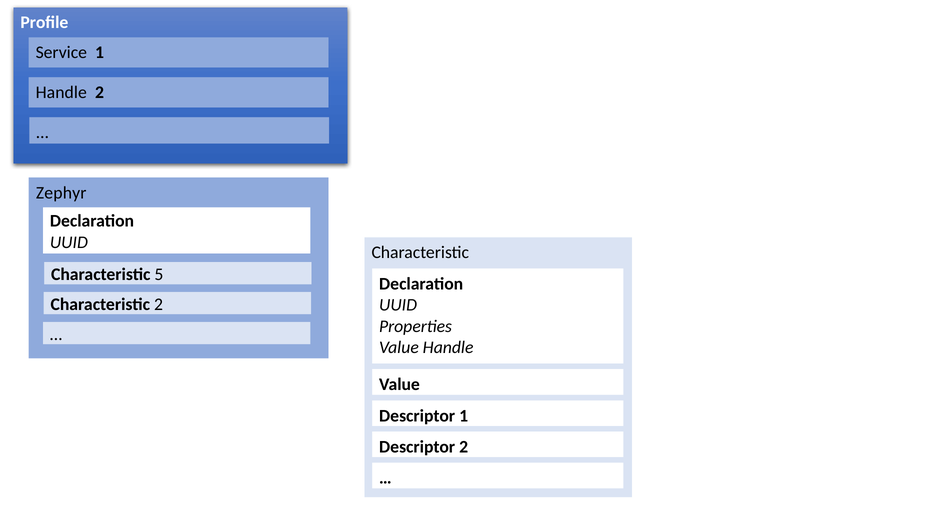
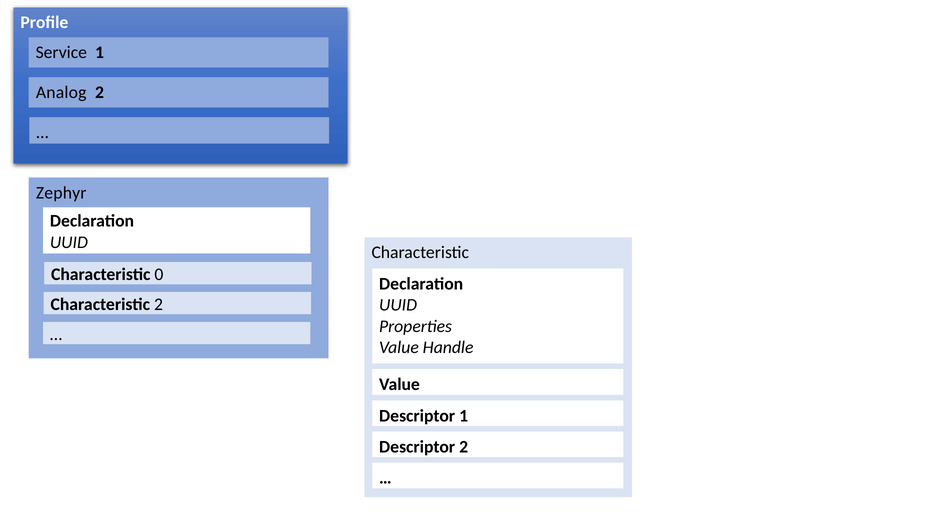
Handle: Handle -> Analog (61, 92)
5: 5 -> 0 (159, 274)
